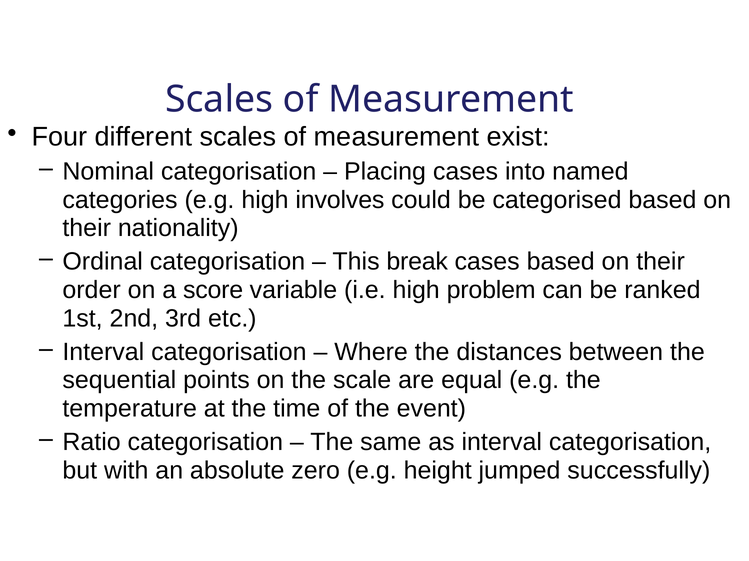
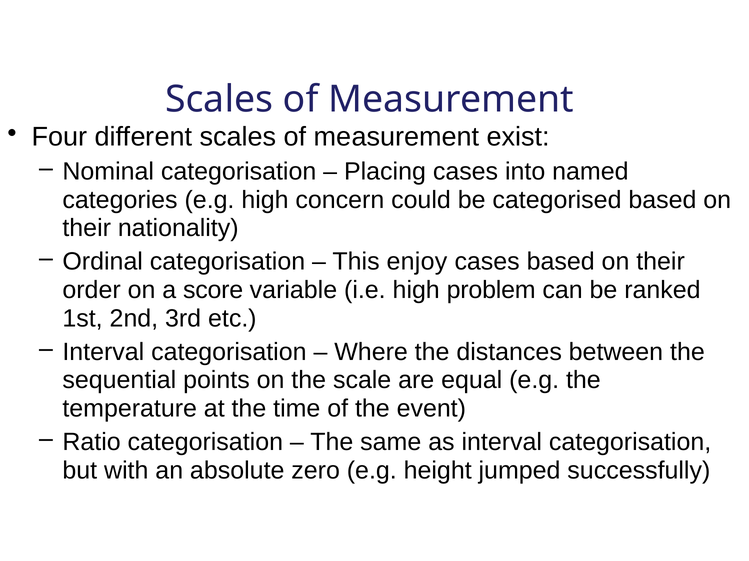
involves: involves -> concern (340, 200)
break: break -> enjoy (417, 262)
